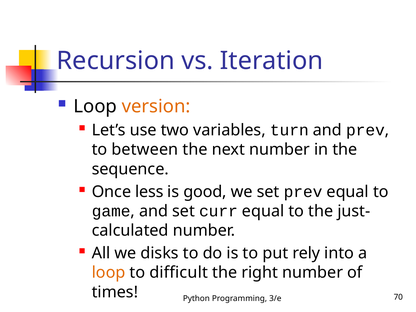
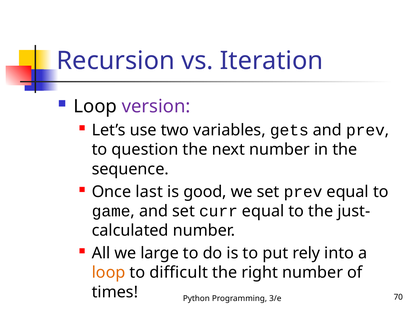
version colour: orange -> purple (156, 106)
turn: turn -> gets (289, 130)
between: between -> question (145, 150)
less: less -> last (149, 192)
disks: disks -> large (160, 253)
